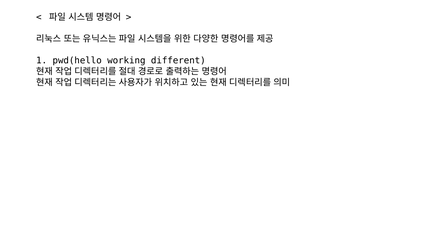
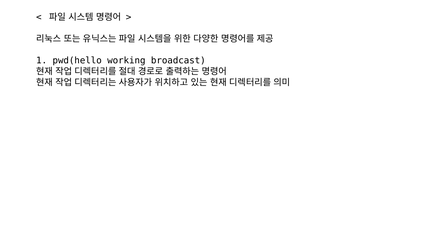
different: different -> broadcast (178, 61)
